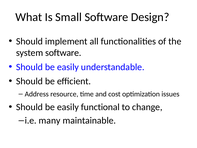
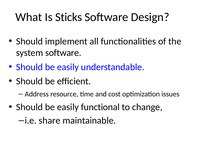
Small: Small -> Sticks (69, 17)
many: many -> share (50, 120)
